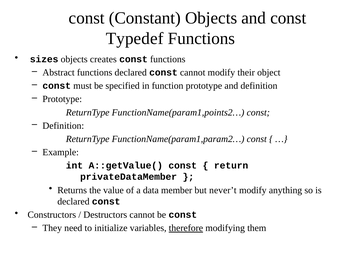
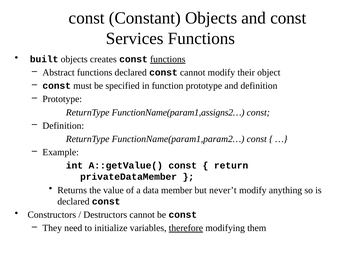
Typedef: Typedef -> Services (135, 38)
sizes: sizes -> built (44, 59)
functions underline: none -> present (168, 59)
FunctionName(param1,points2…: FunctionName(param1,points2… -> FunctionName(param1,assigns2… (178, 112)
